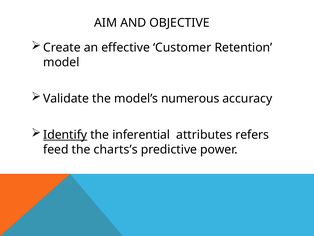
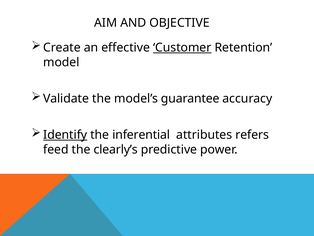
Customer underline: none -> present (182, 48)
numerous: numerous -> guarantee (190, 98)
charts’s: charts’s -> clearly’s (116, 149)
